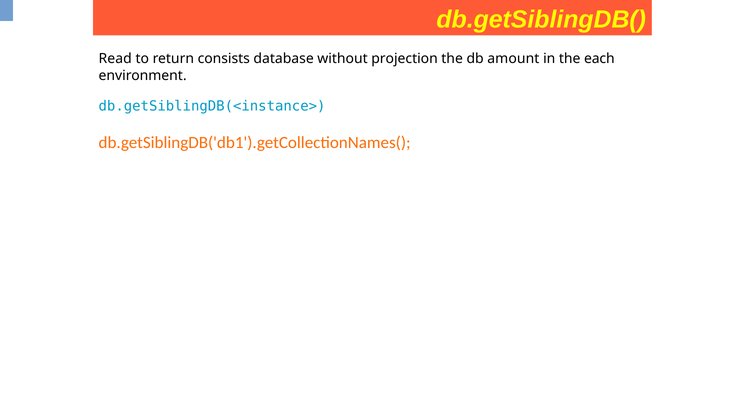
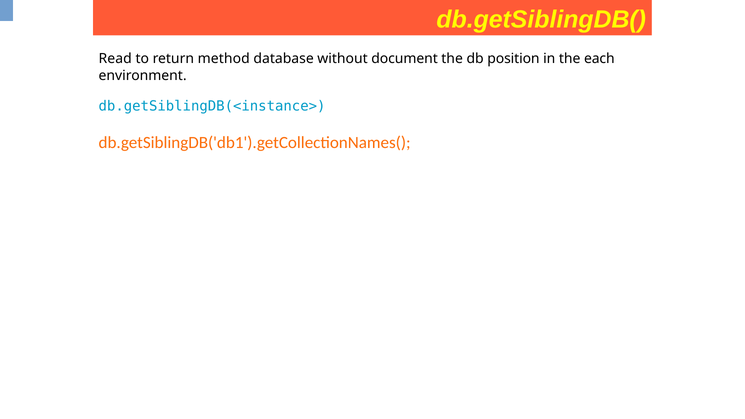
consists: consists -> method (224, 59)
projection: projection -> document (405, 59)
amount: amount -> position (513, 59)
